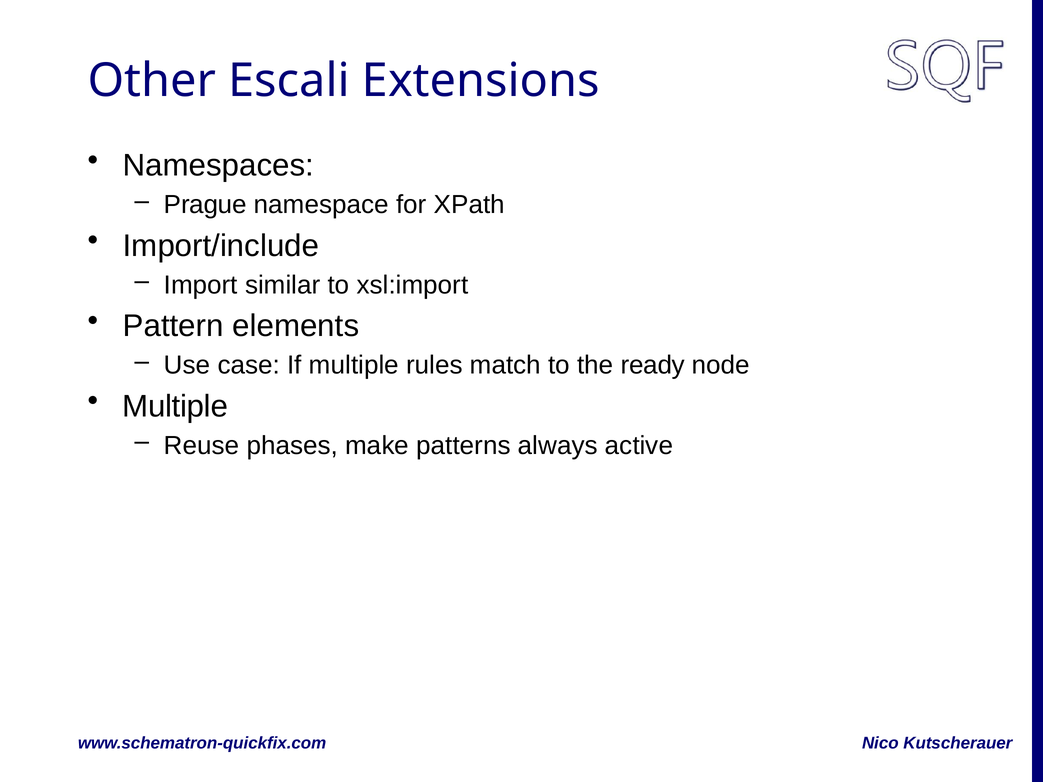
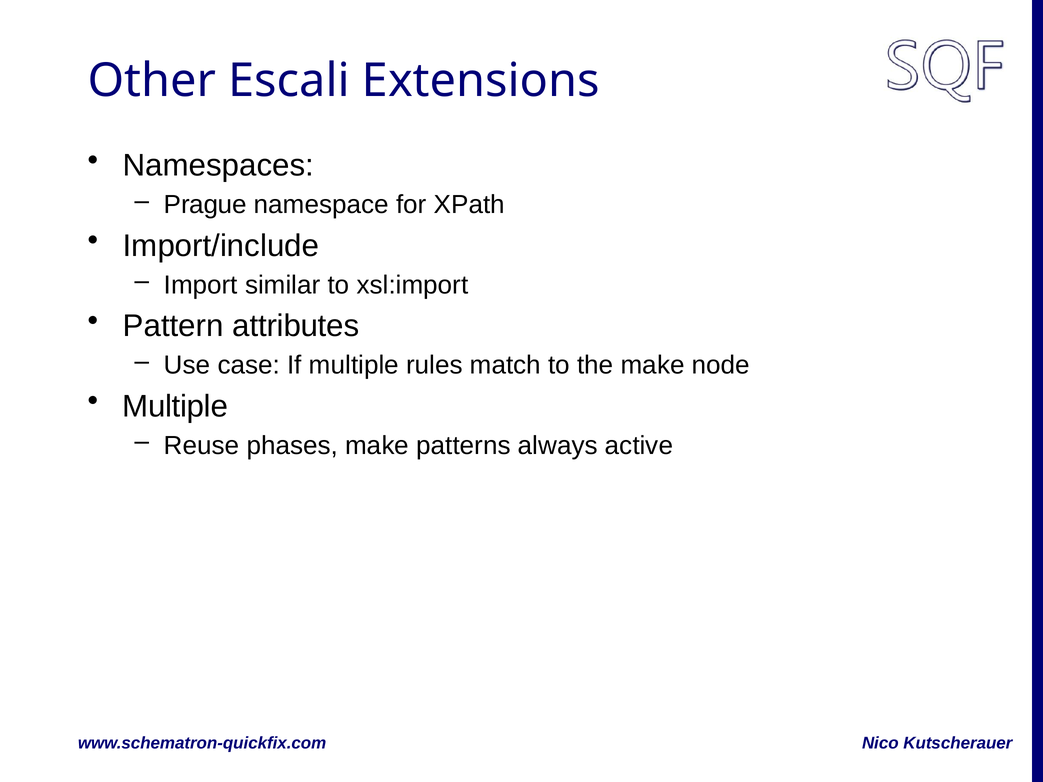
elements: elements -> attributes (296, 326)
the ready: ready -> make (653, 365)
